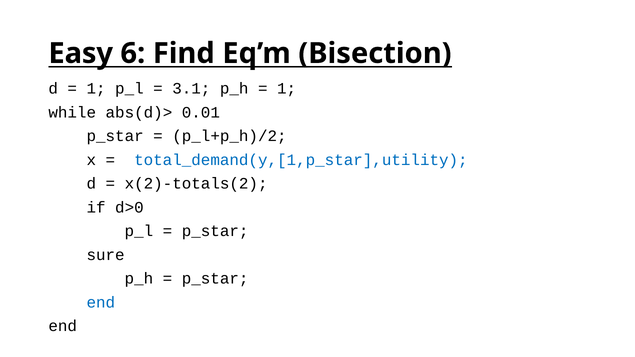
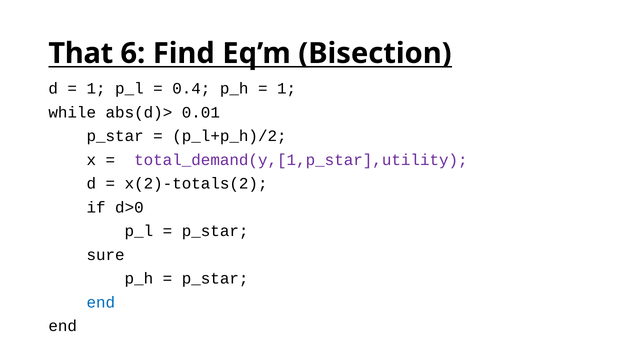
Easy: Easy -> That (81, 53)
3.1: 3.1 -> 0.4 (191, 89)
total_demand(y,[1,p_star],utility colour: blue -> purple (301, 160)
